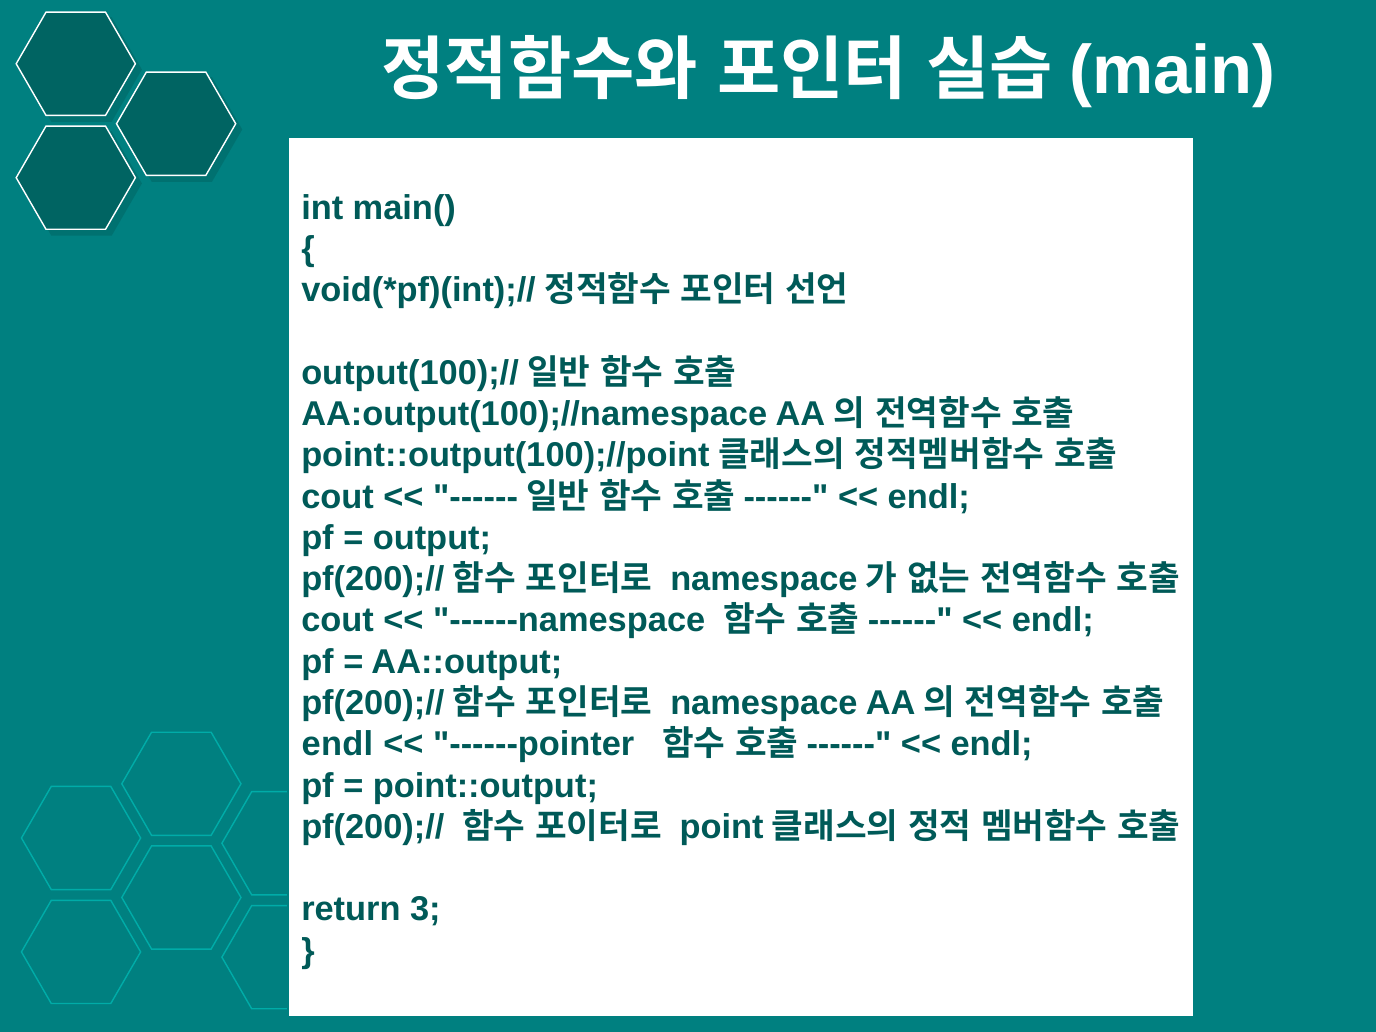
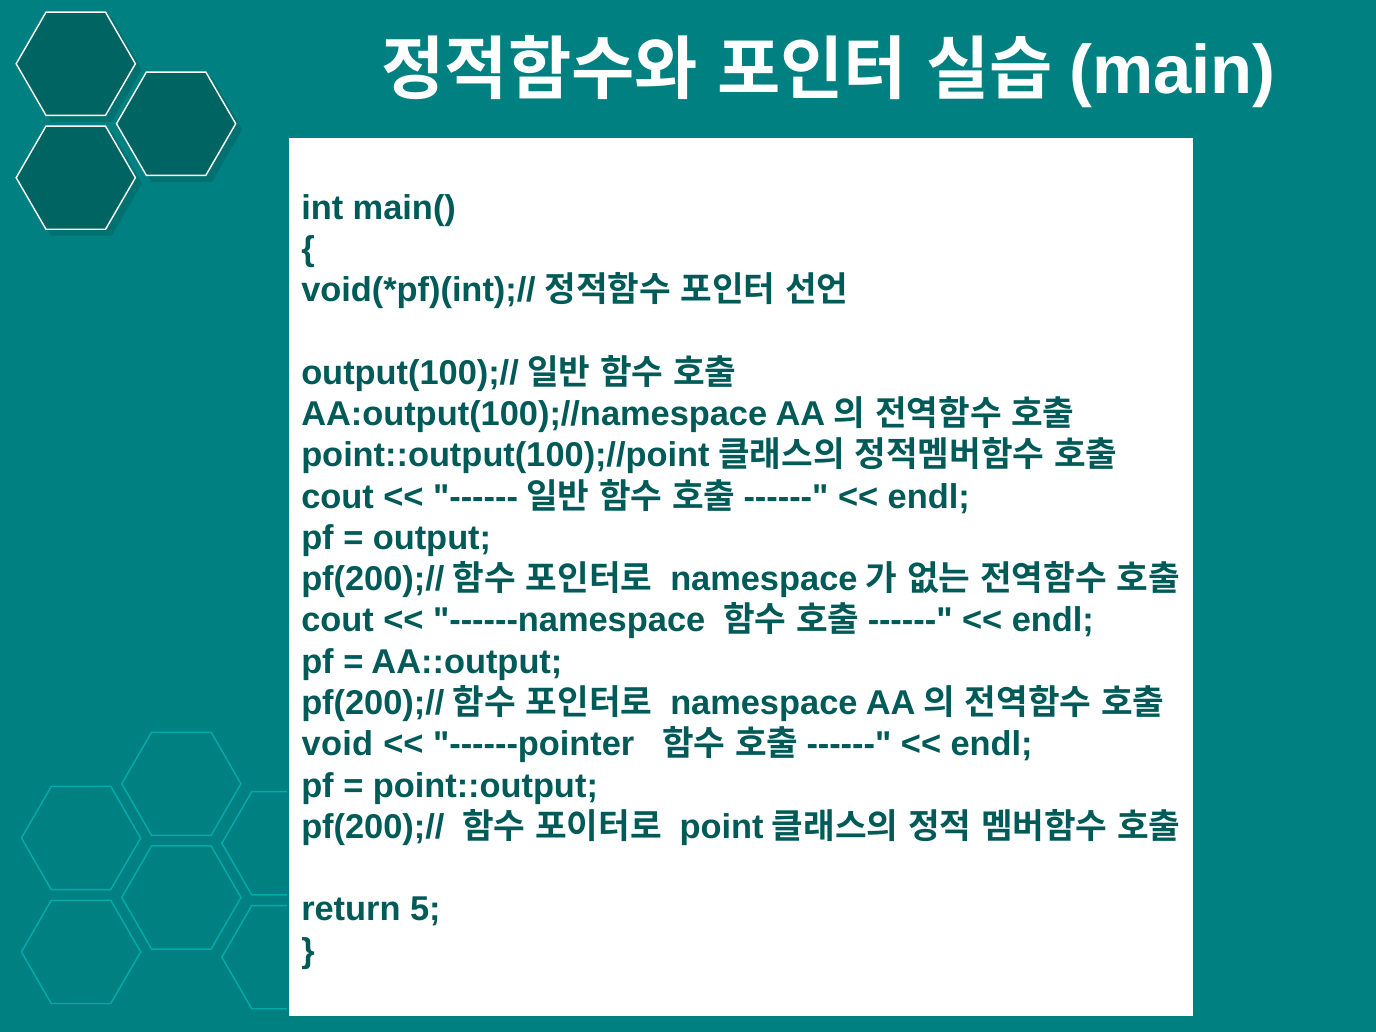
endl: endl -> void (337, 744)
3: 3 -> 5 (425, 910)
